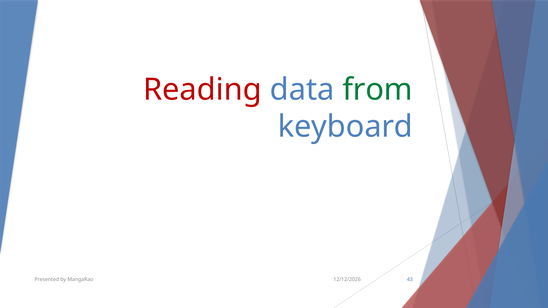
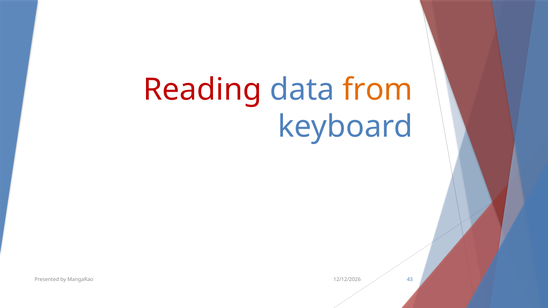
from colour: green -> orange (378, 90)
